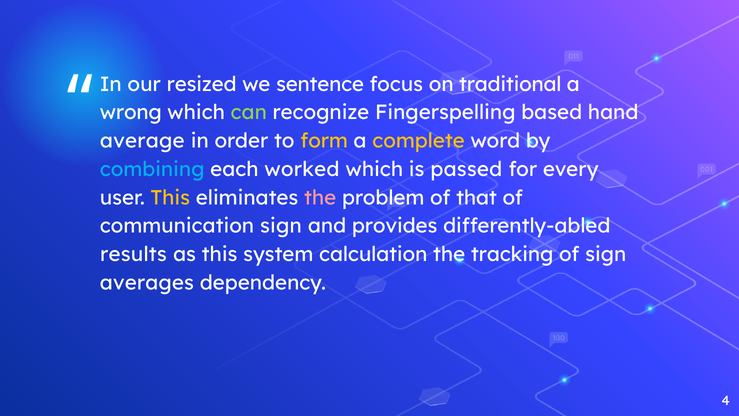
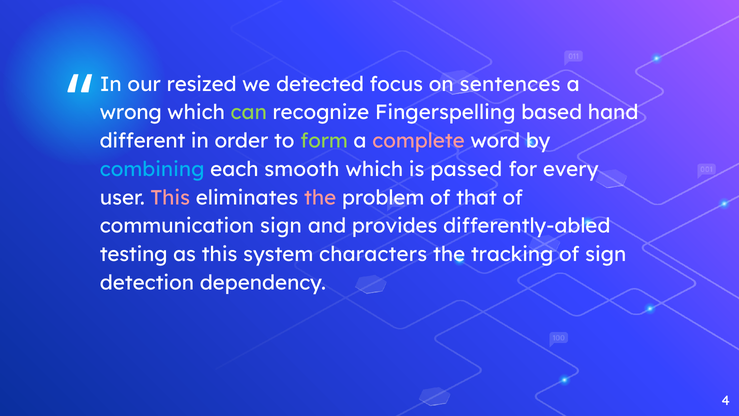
sentence: sentence -> detected (320, 84)
traditional: traditional -> sentences (510, 84)
average: average -> different (142, 141)
form colour: yellow -> light green (324, 141)
complete colour: yellow -> pink (419, 141)
worked: worked -> smooth (302, 169)
This colour: yellow -> pink (170, 198)
results: results -> testing (134, 254)
calculation: calculation -> characters (373, 254)
averages: averages -> detection (147, 283)
